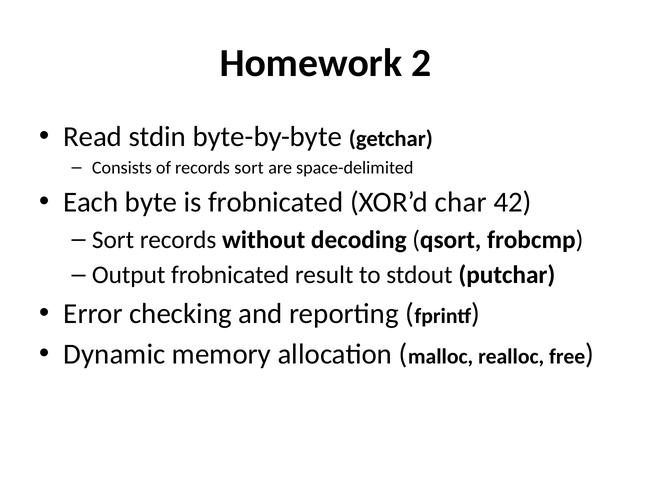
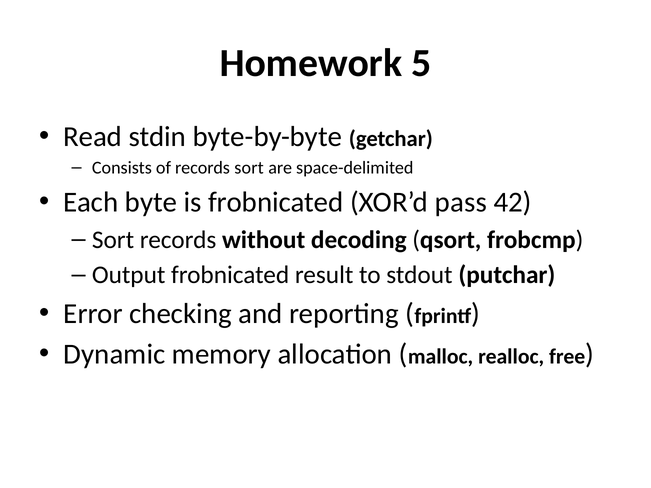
2: 2 -> 5 (421, 63)
char: char -> pass (461, 202)
